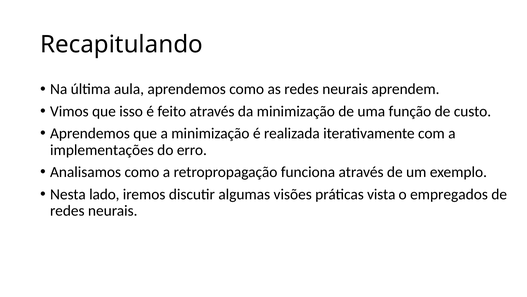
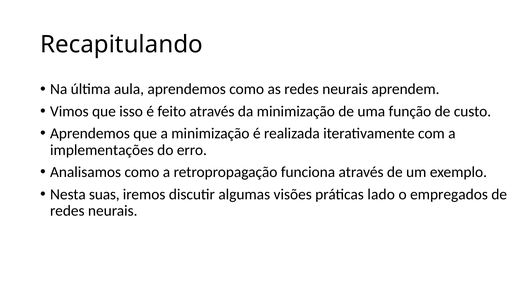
lado: lado -> suas (104, 194)
vista: vista -> lado (381, 194)
